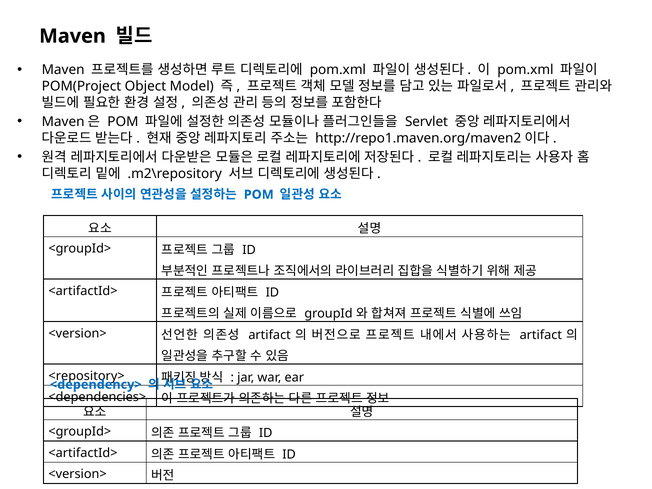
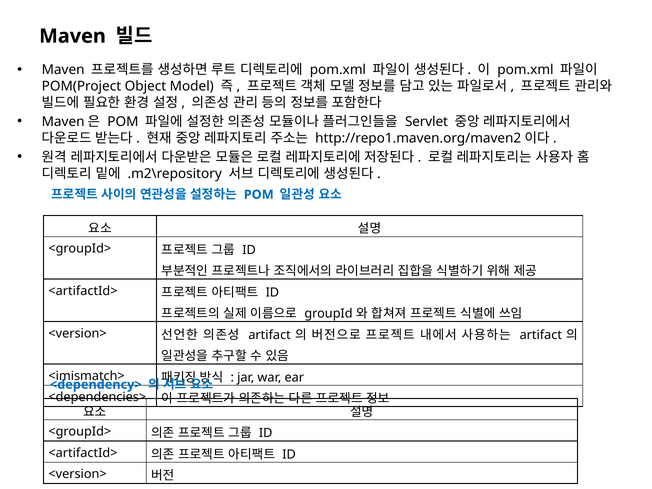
<repository>: <repository> -> <imismatch> (87, 376)
